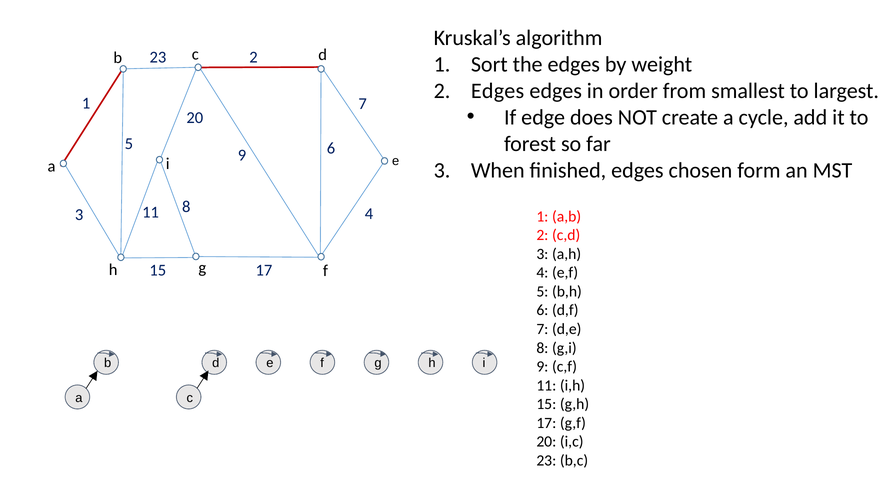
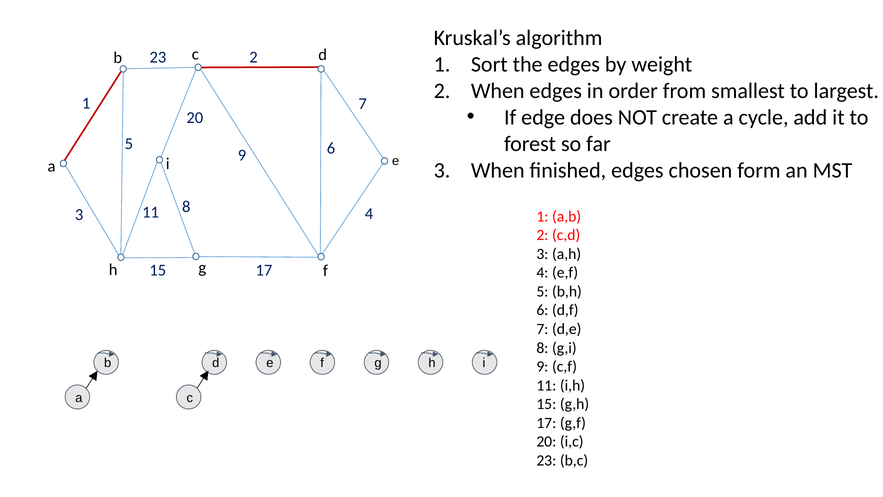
2 Edges: Edges -> When (498, 91)
